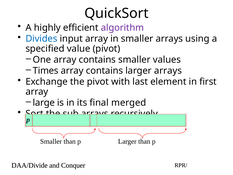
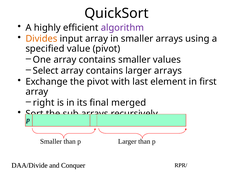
Divides colour: blue -> orange (41, 39)
Times: Times -> Select (46, 71)
large: large -> right (44, 103)
